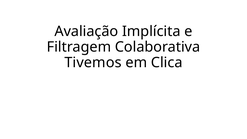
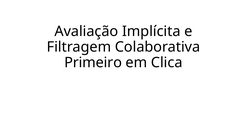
Tivemos: Tivemos -> Primeiro (93, 62)
